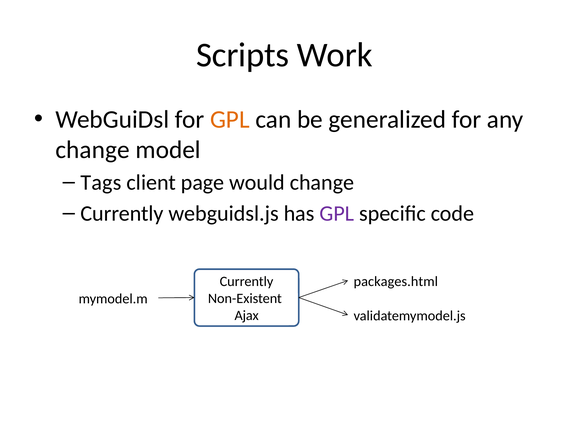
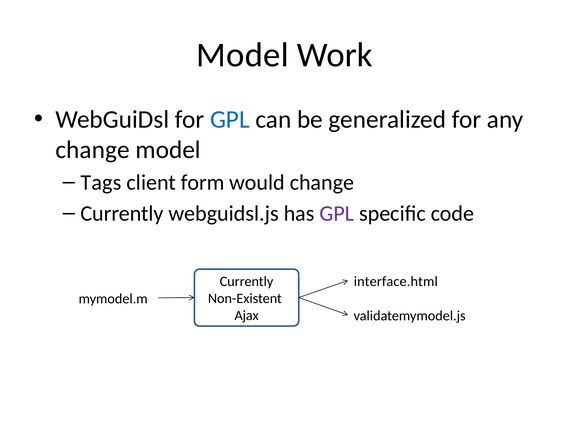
Scripts: Scripts -> Model (242, 55)
GPL colour: orange -> blue (230, 119)
page: page -> form (203, 182)
packages.html: packages.html -> interface.html (396, 281)
